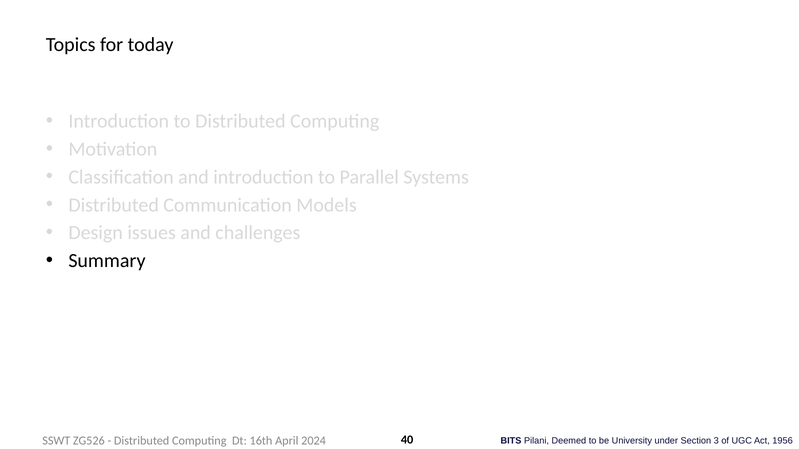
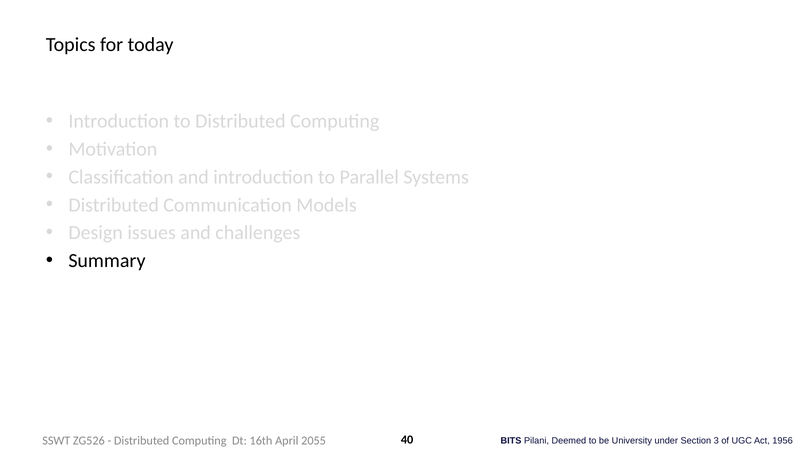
2024: 2024 -> 2055 (314, 441)
